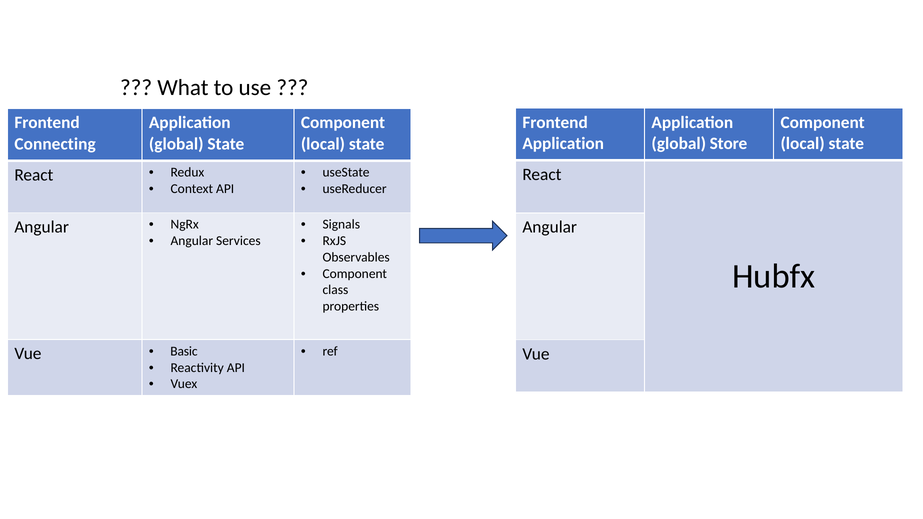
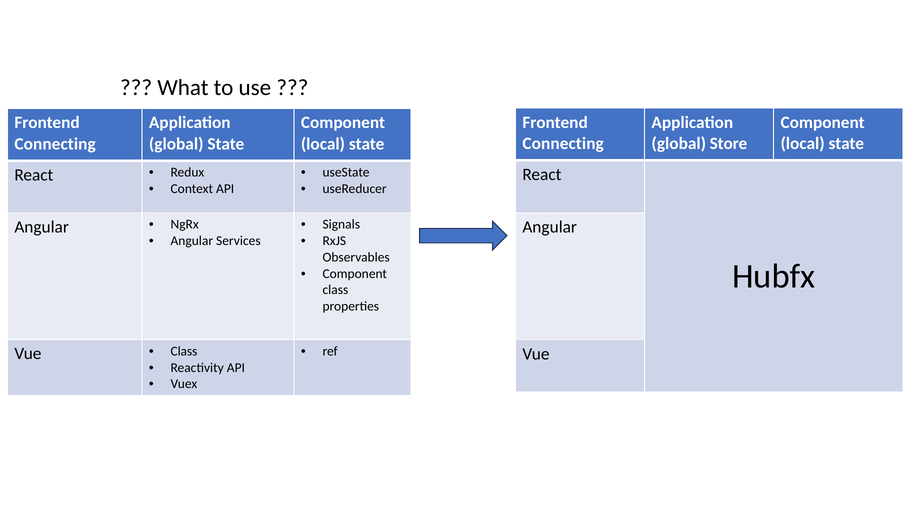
Application: Application -> Connecting (563, 144)
Basic: Basic -> Class (184, 351)
